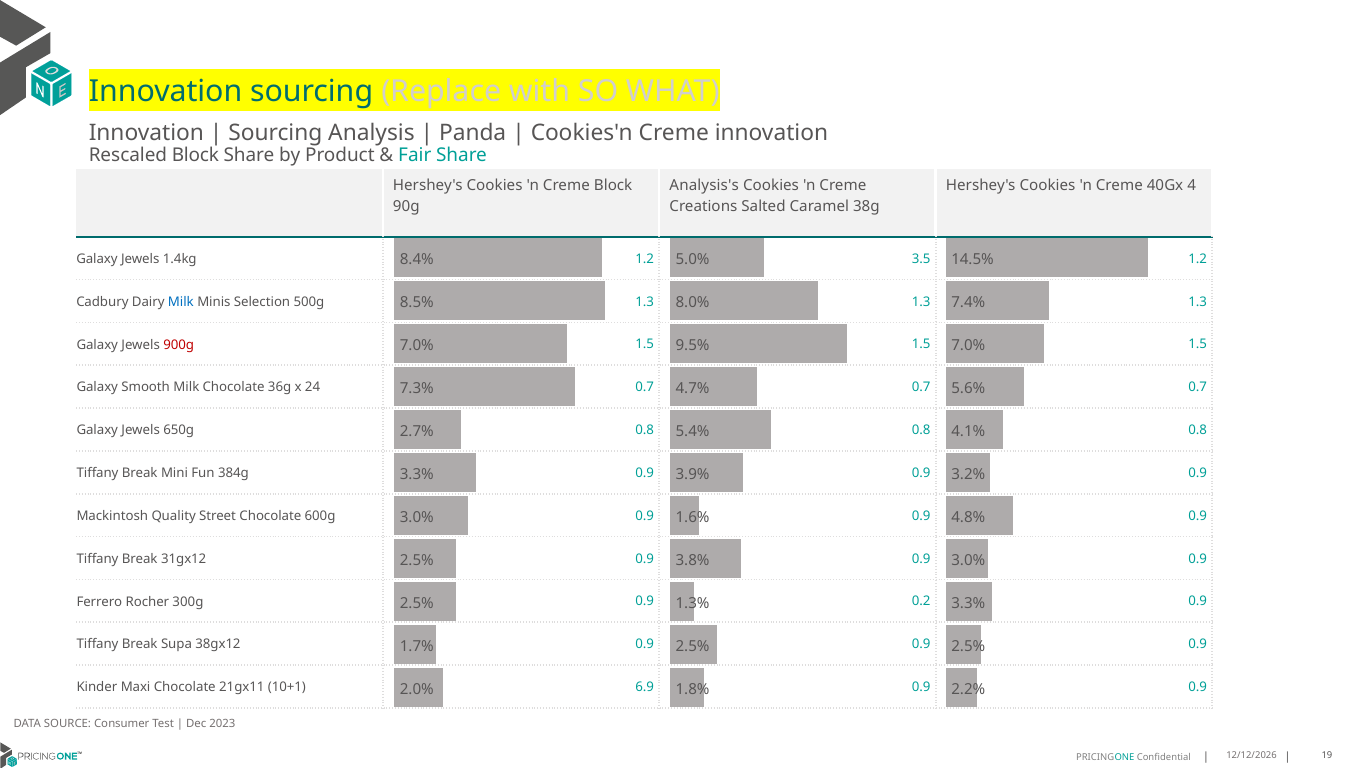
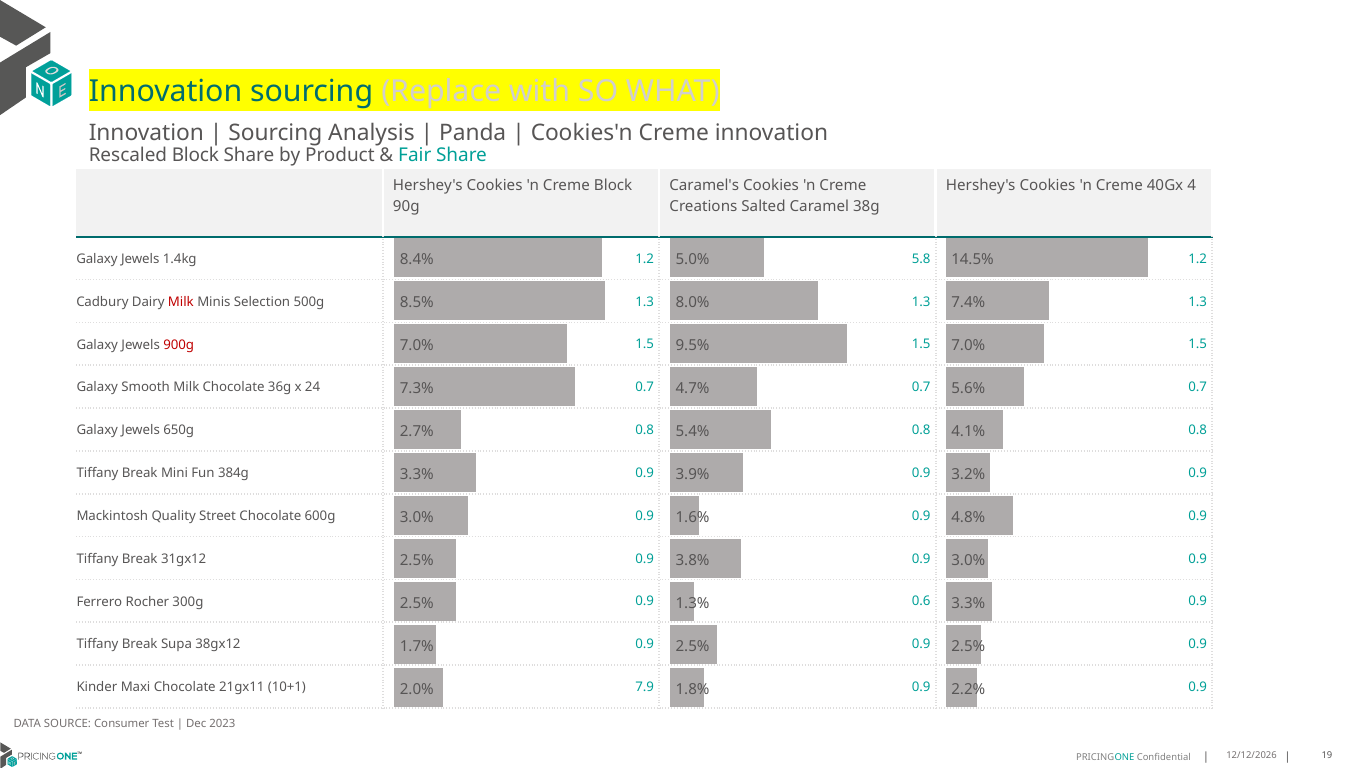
Analysis's: Analysis's -> Caramel's (704, 185)
3.5: 3.5 -> 5.8 (921, 259)
Milk colour: blue -> red (181, 302)
0.2: 0.2 -> 0.6 (921, 602)
6.9: 6.9 -> 7.9 (645, 688)
